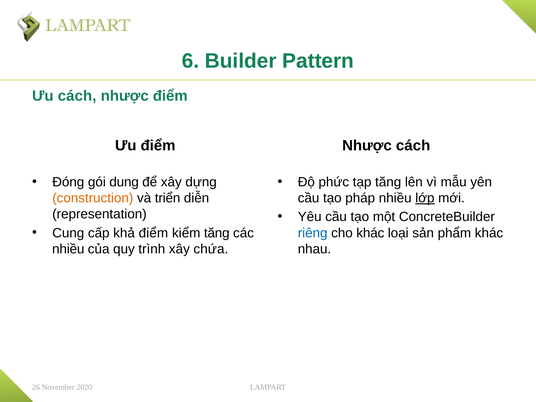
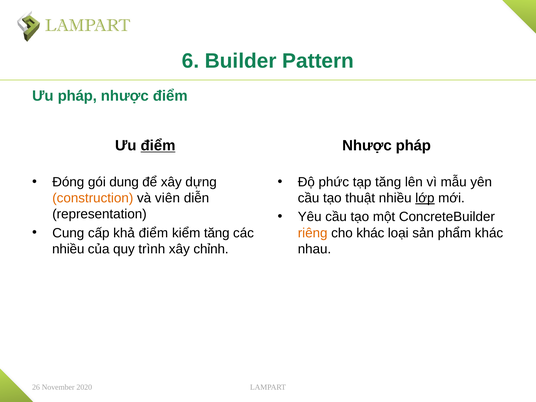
Ưu cách: cách -> pháp (77, 96)
điểm underline: none -> present (158, 146)
Nhược cách: cách -> pháp (413, 146)
triển: triển -> viên (167, 198)
pháp: pháp -> thuật (360, 198)
riêng colour: blue -> orange (313, 233)
chứa: chứa -> chỉnh (211, 249)
